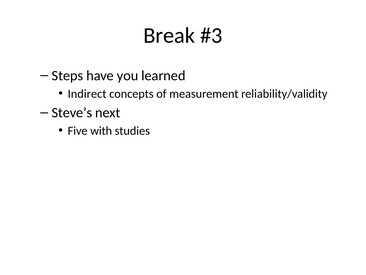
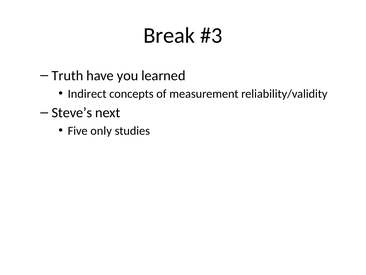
Steps: Steps -> Truth (67, 75)
with: with -> only (101, 131)
